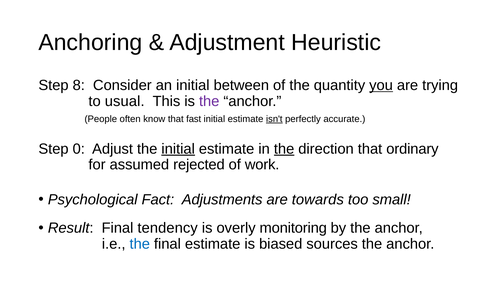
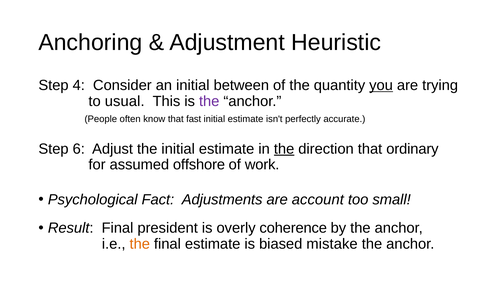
8: 8 -> 4 (79, 85)
isn't underline: present -> none (274, 119)
0: 0 -> 6 (79, 149)
initial underline: present -> none (178, 149)
rejected: rejected -> offshore (199, 164)
towards: towards -> account (318, 199)
tendency: tendency -> president (168, 228)
monitoring: monitoring -> coherence (293, 228)
the colour: blue -> orange (140, 244)
sources: sources -> mistake (332, 244)
